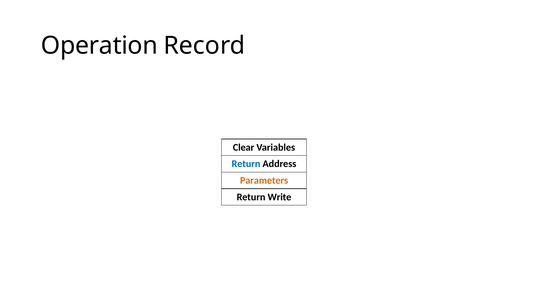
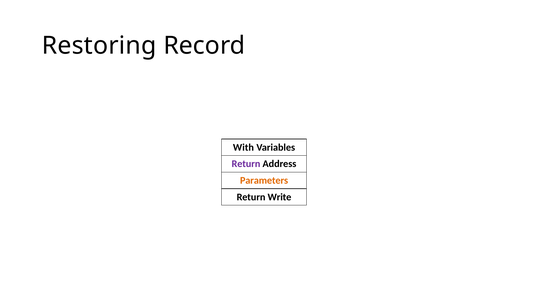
Operation: Operation -> Restoring (99, 46)
Clear: Clear -> With (243, 147)
Return colour: blue -> purple (246, 164)
